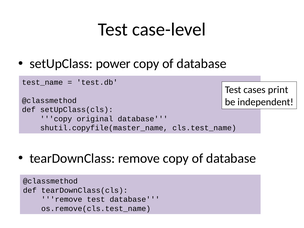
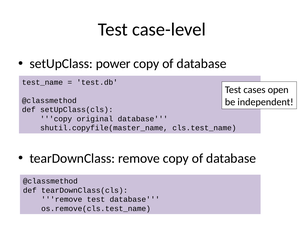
print: print -> open (278, 90)
